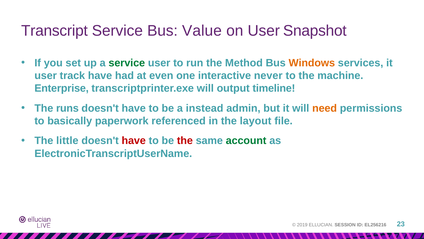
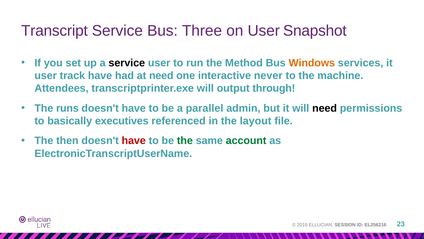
Value: Value -> Three (202, 31)
service colour: green -> black (127, 63)
at even: even -> need (161, 75)
Enterprise: Enterprise -> Attendees (62, 88)
timeline: timeline -> through (274, 88)
instead: instead -> parallel (205, 108)
need colour: orange -> black (325, 108)
paperwork: paperwork -> executives (122, 121)
little: little -> then (67, 140)
the colour: red -> green (185, 140)
